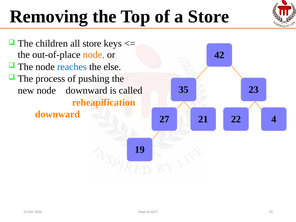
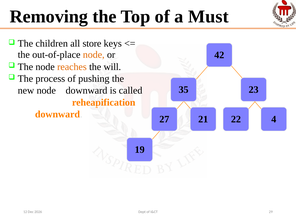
a Store: Store -> Must (208, 17)
reaches colour: blue -> orange (72, 67)
else: else -> will (112, 67)
